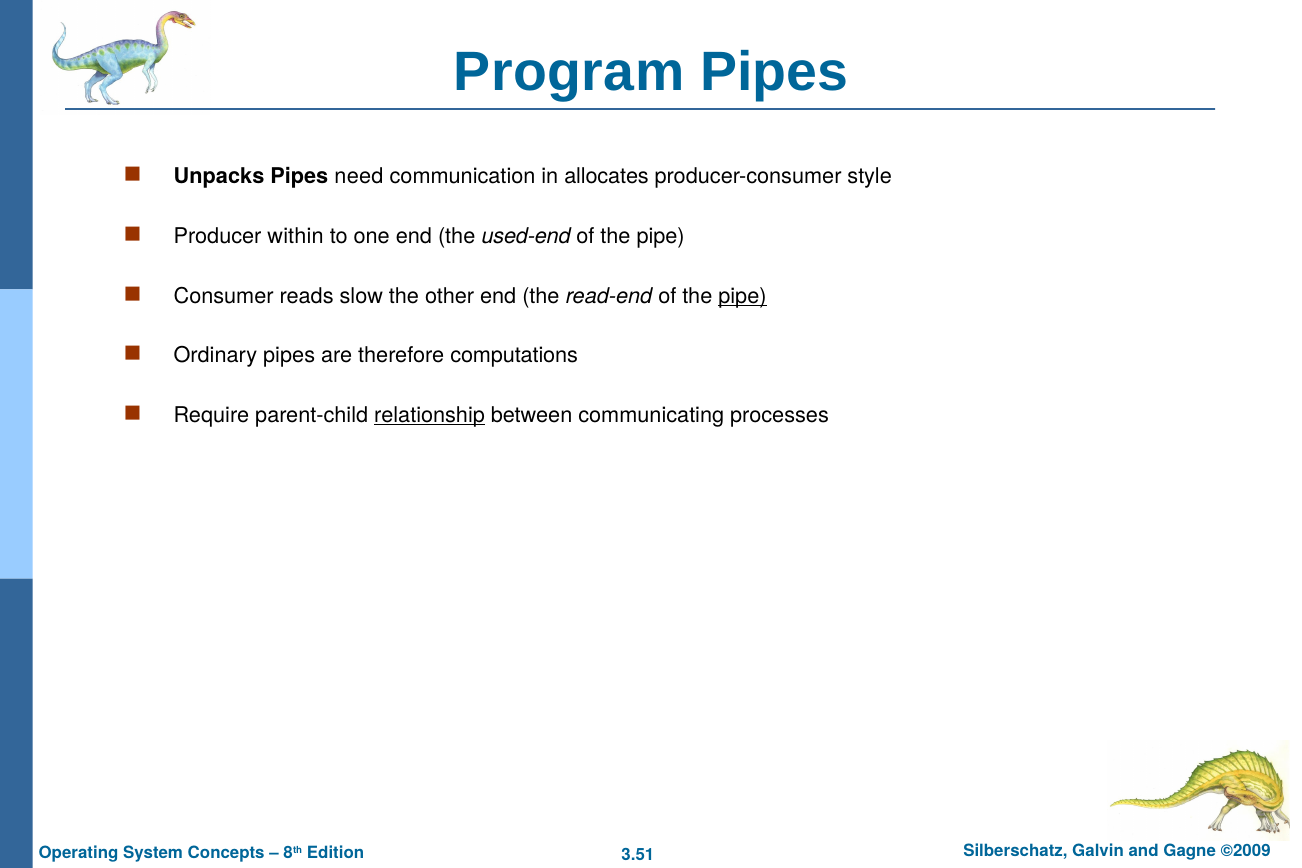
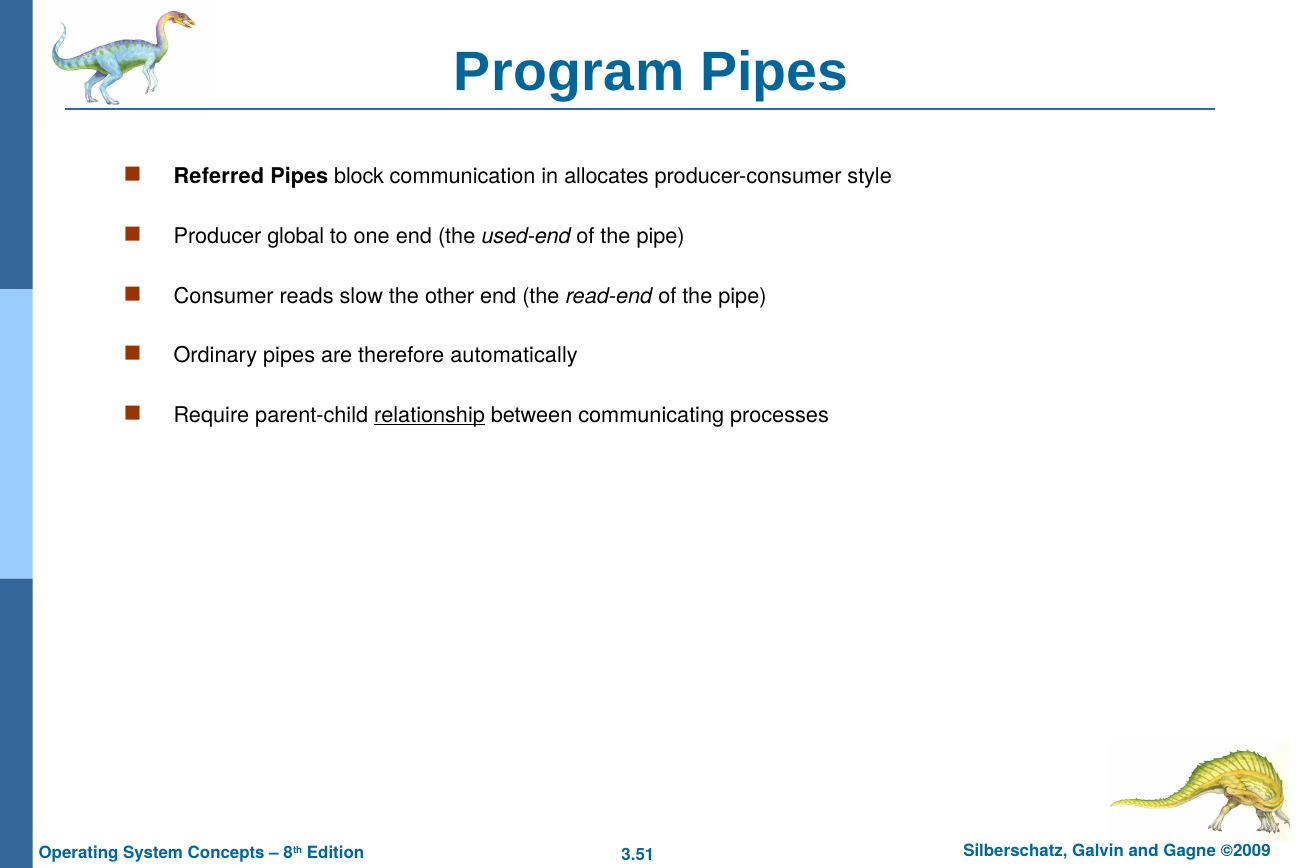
Unpacks: Unpacks -> Referred (219, 177)
need: need -> block (359, 177)
within: within -> global (296, 236)
pipe underline: present -> none (742, 296)
computations: computations -> automatically (514, 356)
